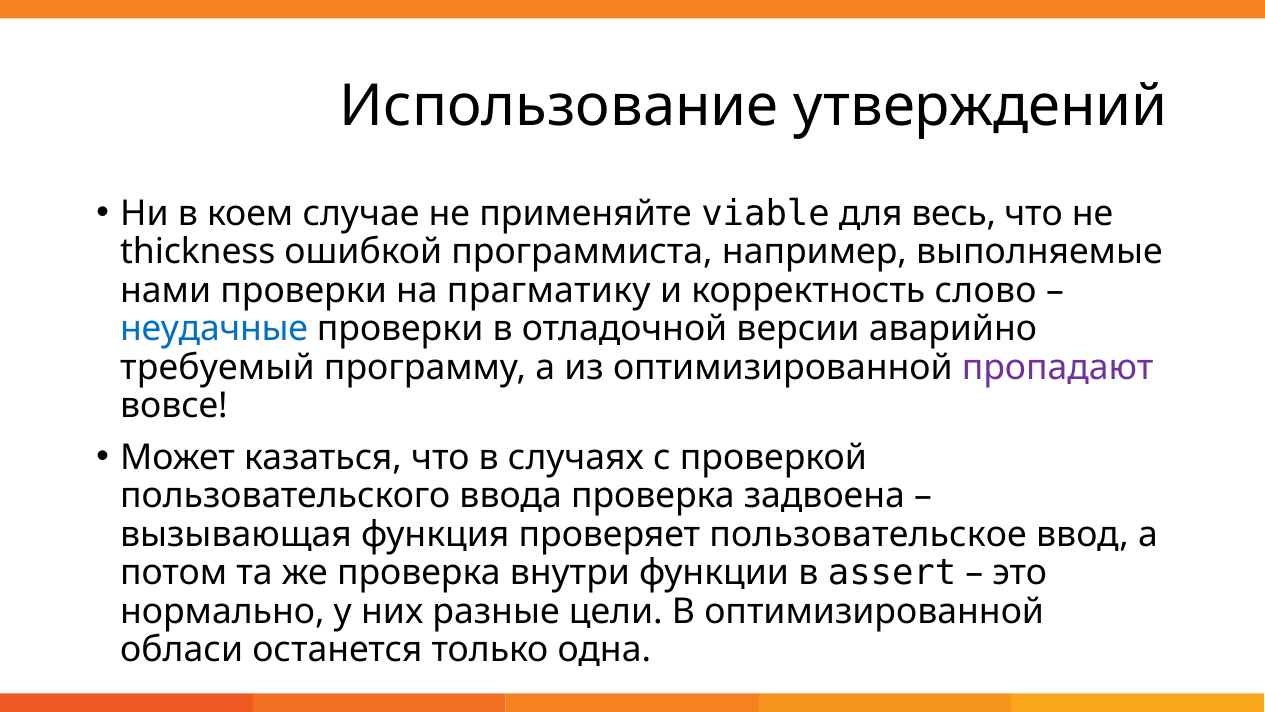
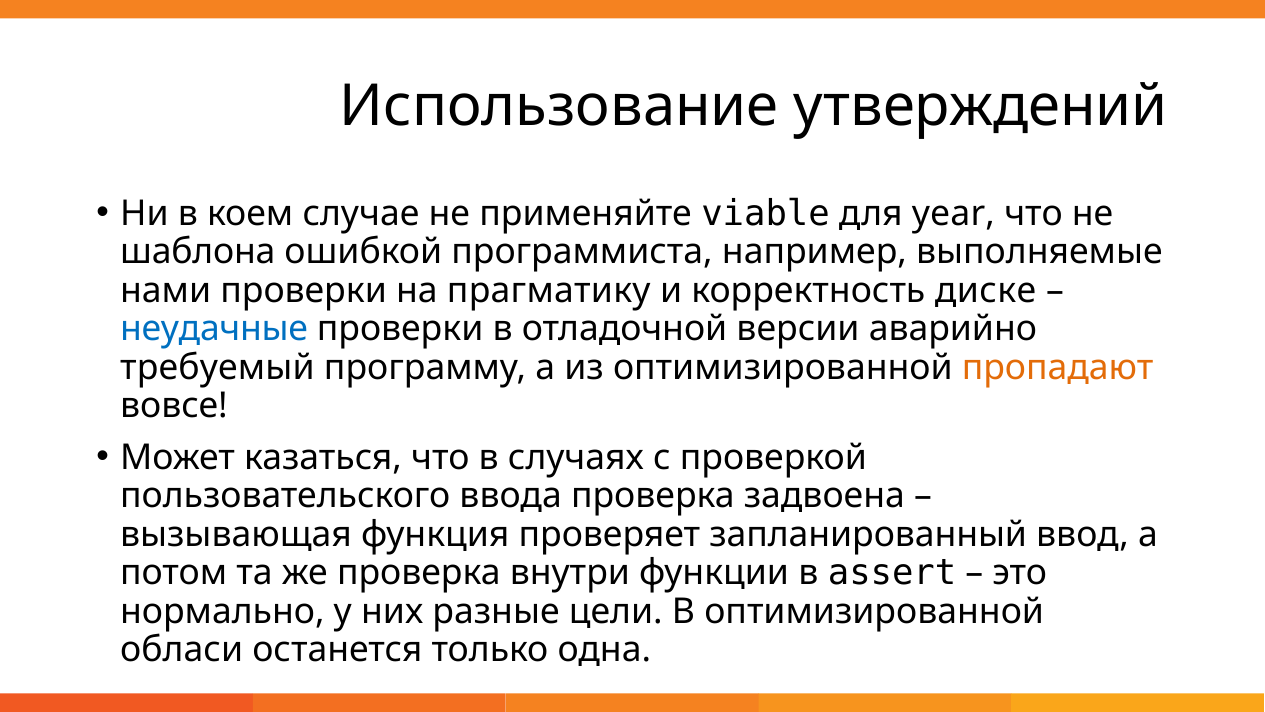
весь: весь -> year (953, 213)
thickness: thickness -> шаблона (198, 252)
слово: слово -> диске (986, 290)
пропадают colour: purple -> orange (1058, 367)
пользовательское: пользовательское -> запланированный (868, 534)
